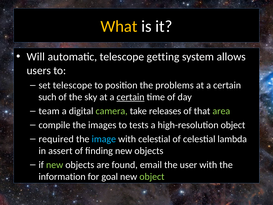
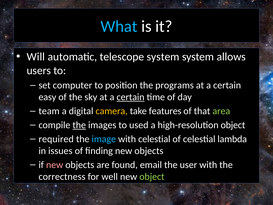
What colour: yellow -> light blue (119, 26)
telescope getting: getting -> system (163, 57)
set telescope: telescope -> computer (73, 85)
problems: problems -> programs (175, 85)
such: such -> easy (47, 97)
camera colour: light green -> yellow (112, 111)
releases: releases -> features (165, 111)
the underline: none -> present (79, 125)
tests: tests -> used (139, 125)
assert: assert -> issues (60, 151)
new colour: light green -> pink (55, 165)
information: information -> correctness (62, 176)
goal: goal -> well (110, 176)
